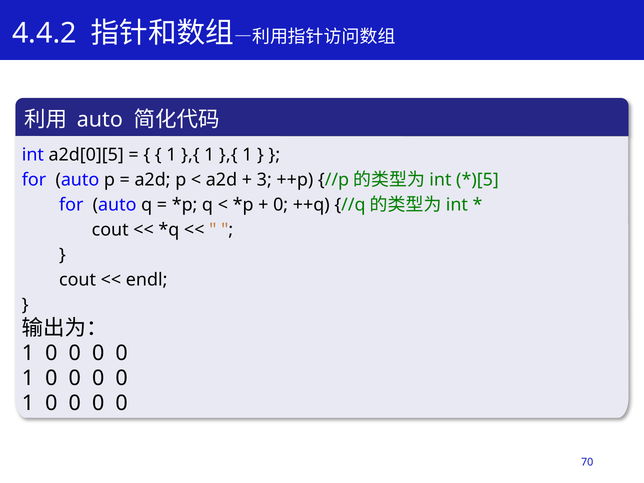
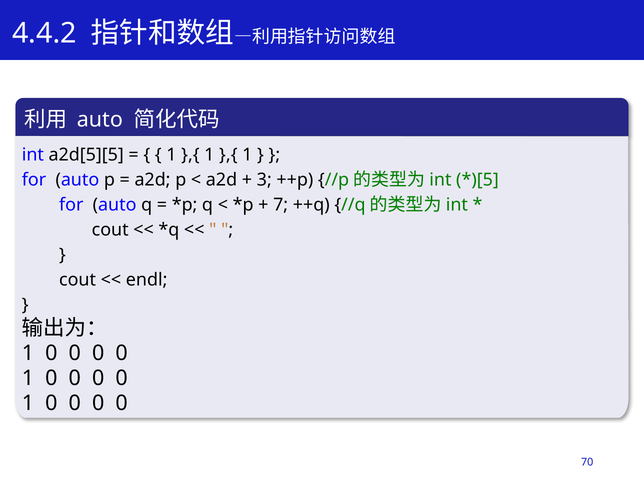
a2d[0][5: a2d[0][5 -> a2d[5][5 (86, 155)
0: 0 -> 7 (281, 205)
